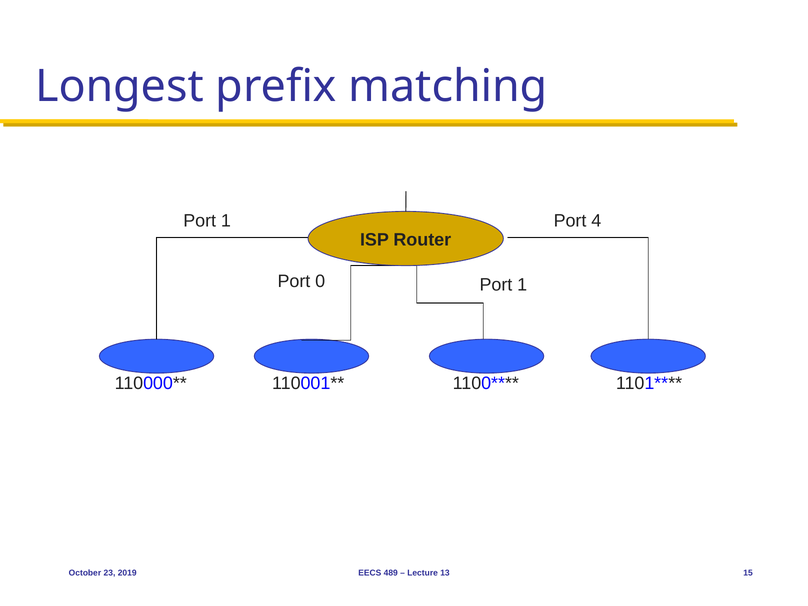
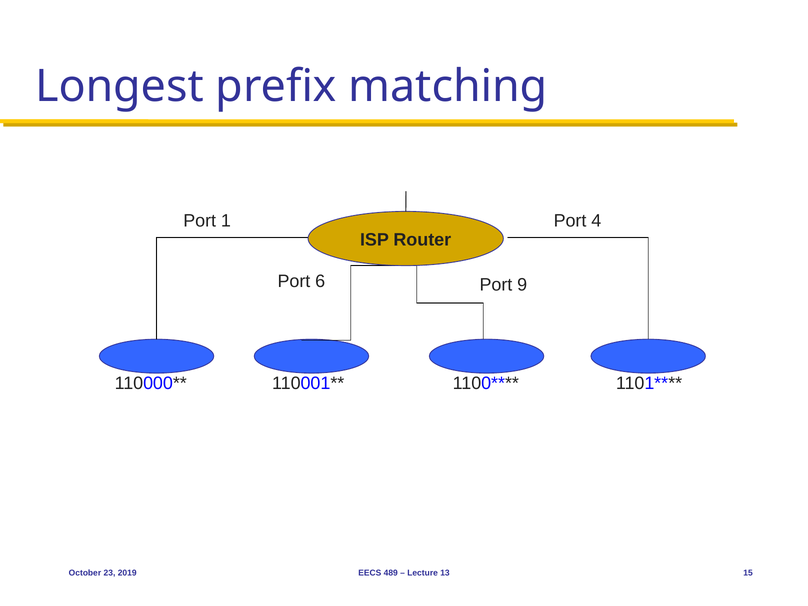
0: 0 -> 6 (320, 281)
1: 1 -> 9 (522, 285)
